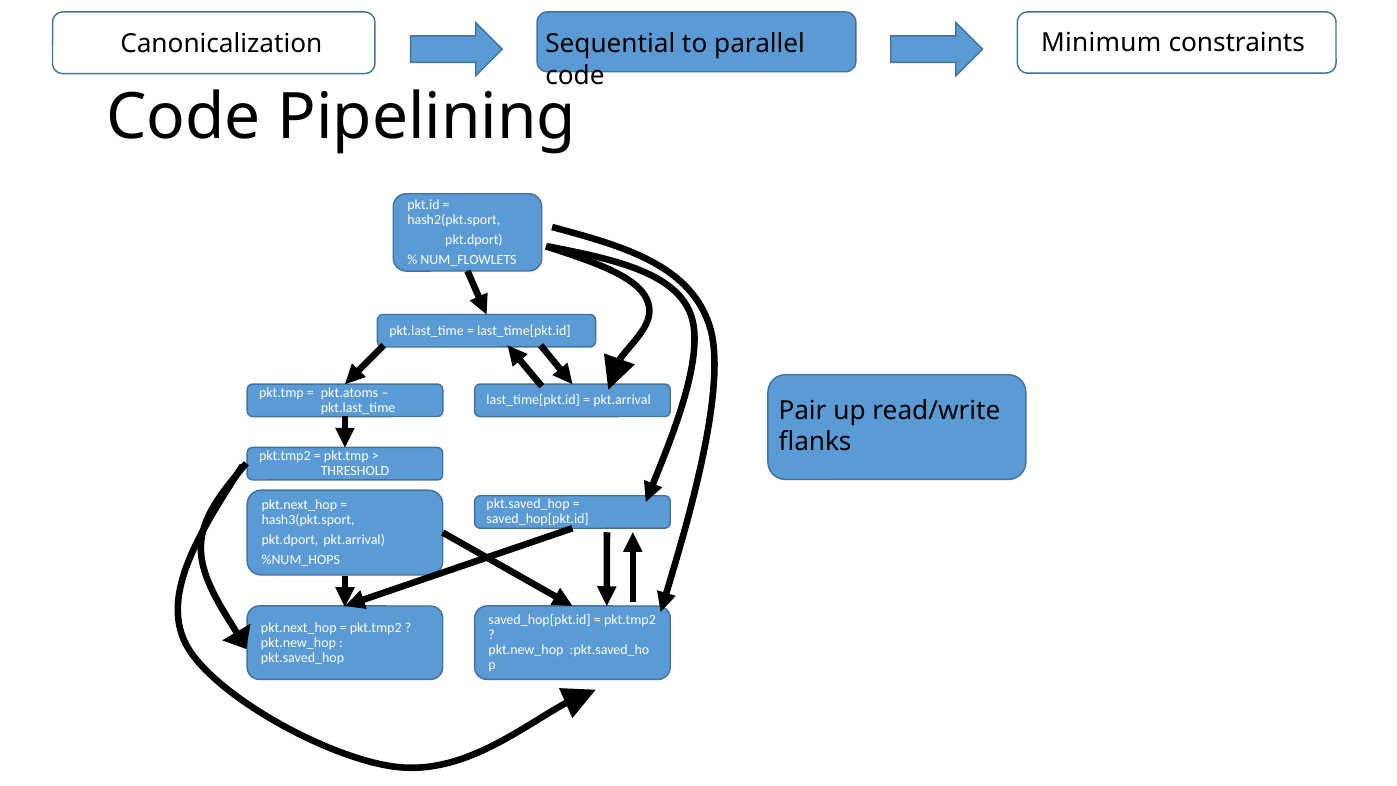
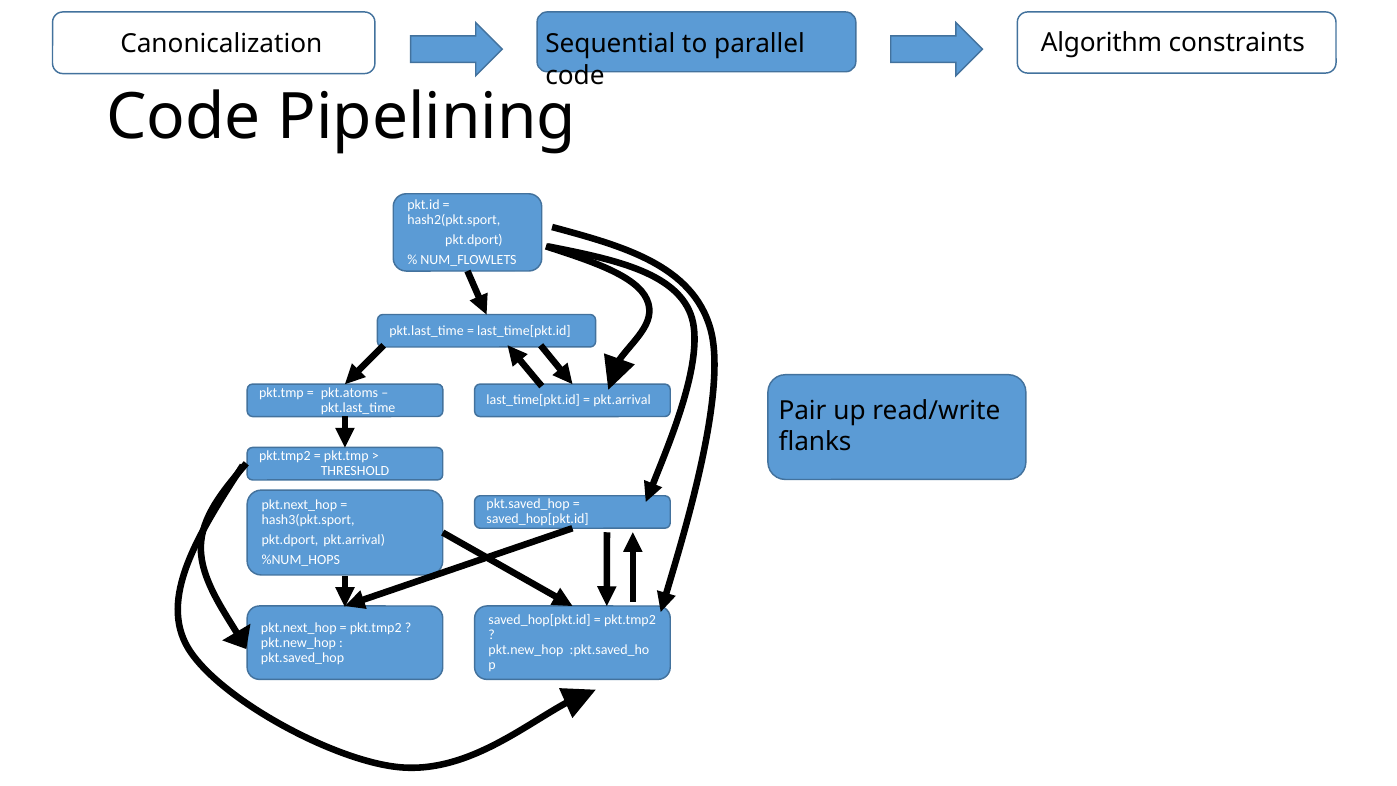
Minimum: Minimum -> Algorithm (1101, 43)
